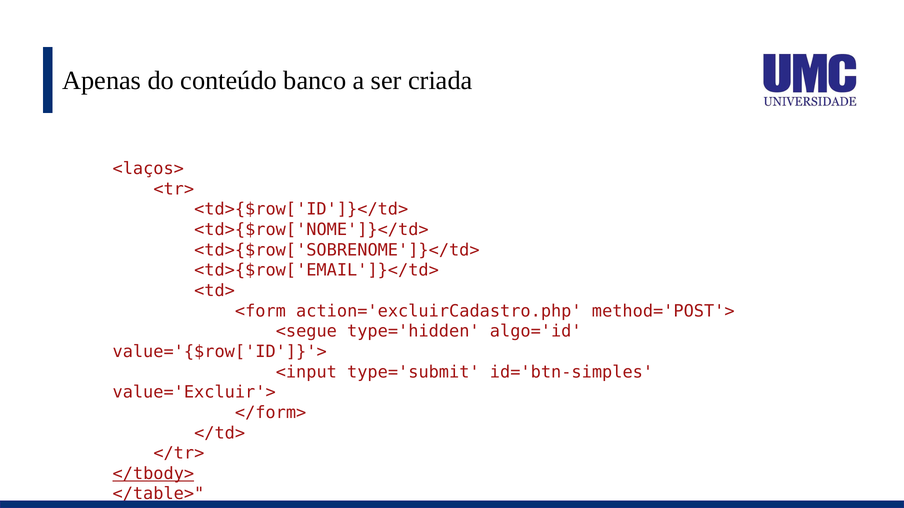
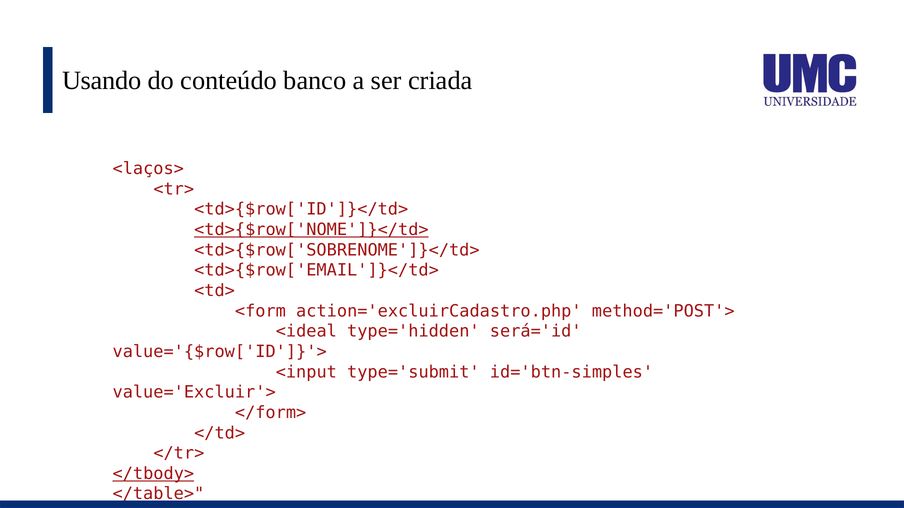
Apenas: Apenas -> Usando (102, 81)
<td>{$row['NOME']}</td> underline: none -> present (311, 230)
<segue: <segue -> <ideal (306, 332)
algo='id: algo='id -> será='id (536, 332)
